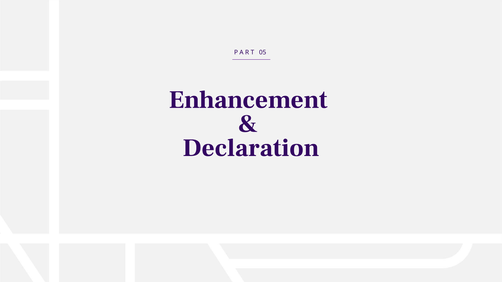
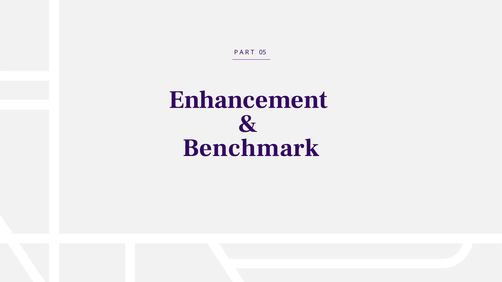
Declaration: Declaration -> Benchmark (251, 148)
